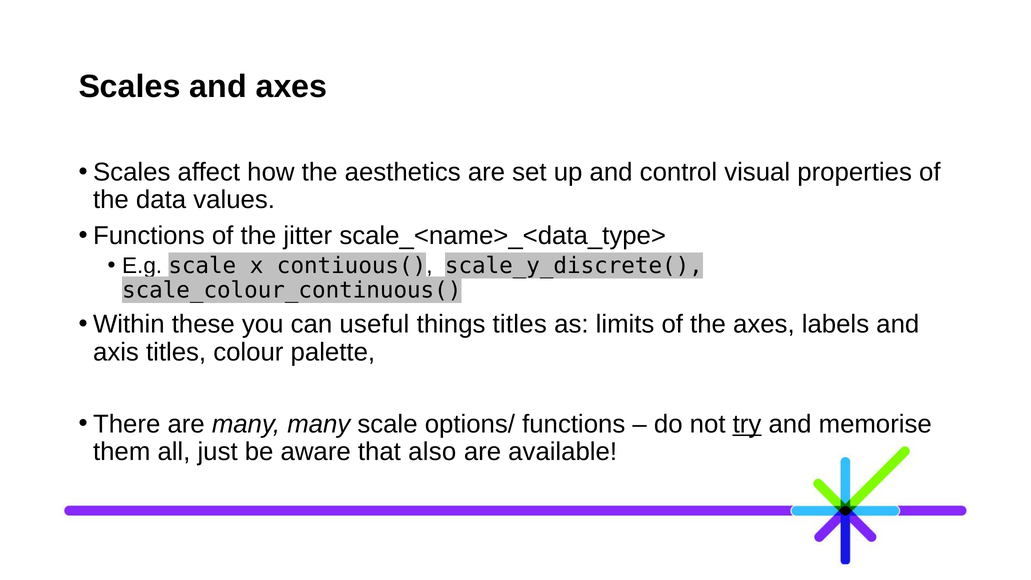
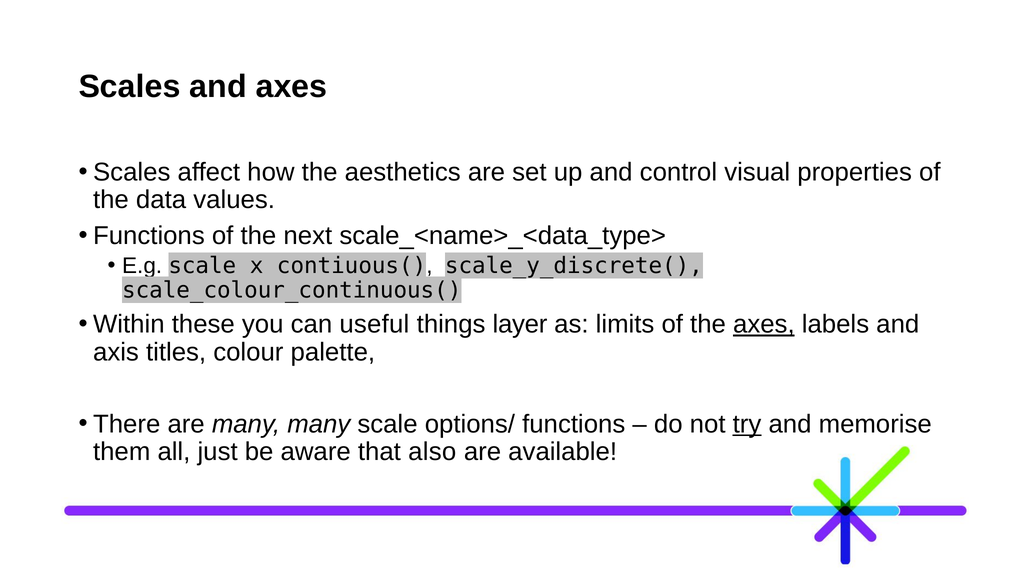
jitter: jitter -> next (308, 236)
things titles: titles -> layer (520, 324)
axes underline: none -> present (764, 324)
